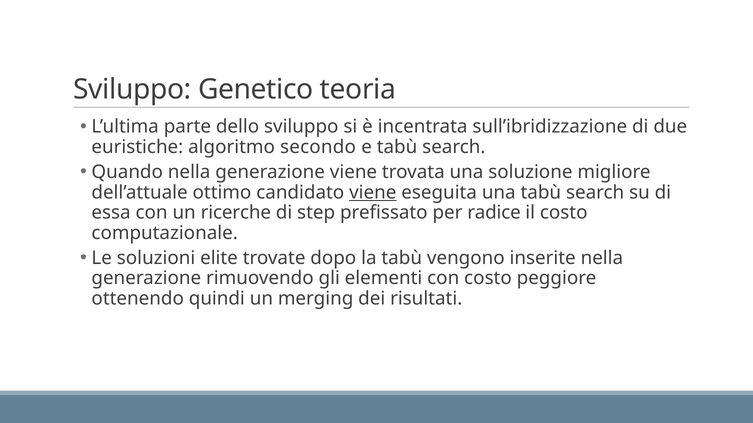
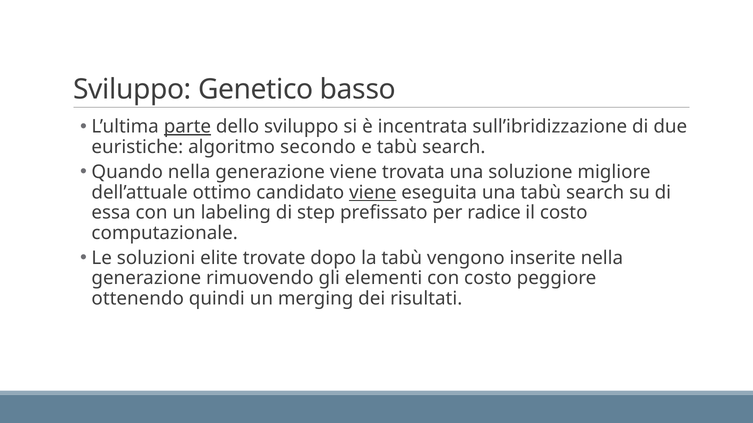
teoria: teoria -> basso (358, 89)
parte underline: none -> present (187, 127)
ricerche: ricerche -> labeling (236, 213)
